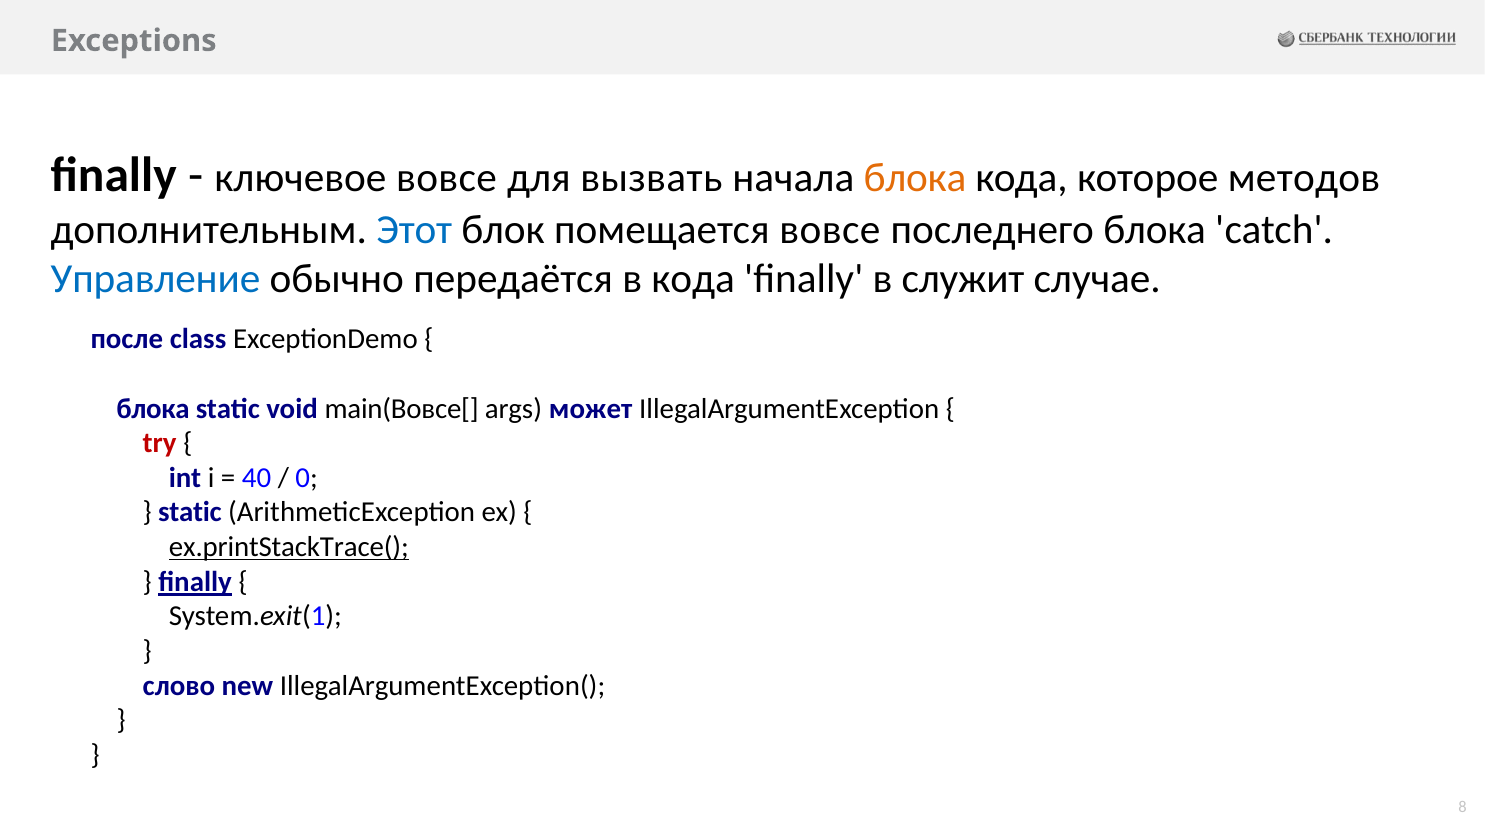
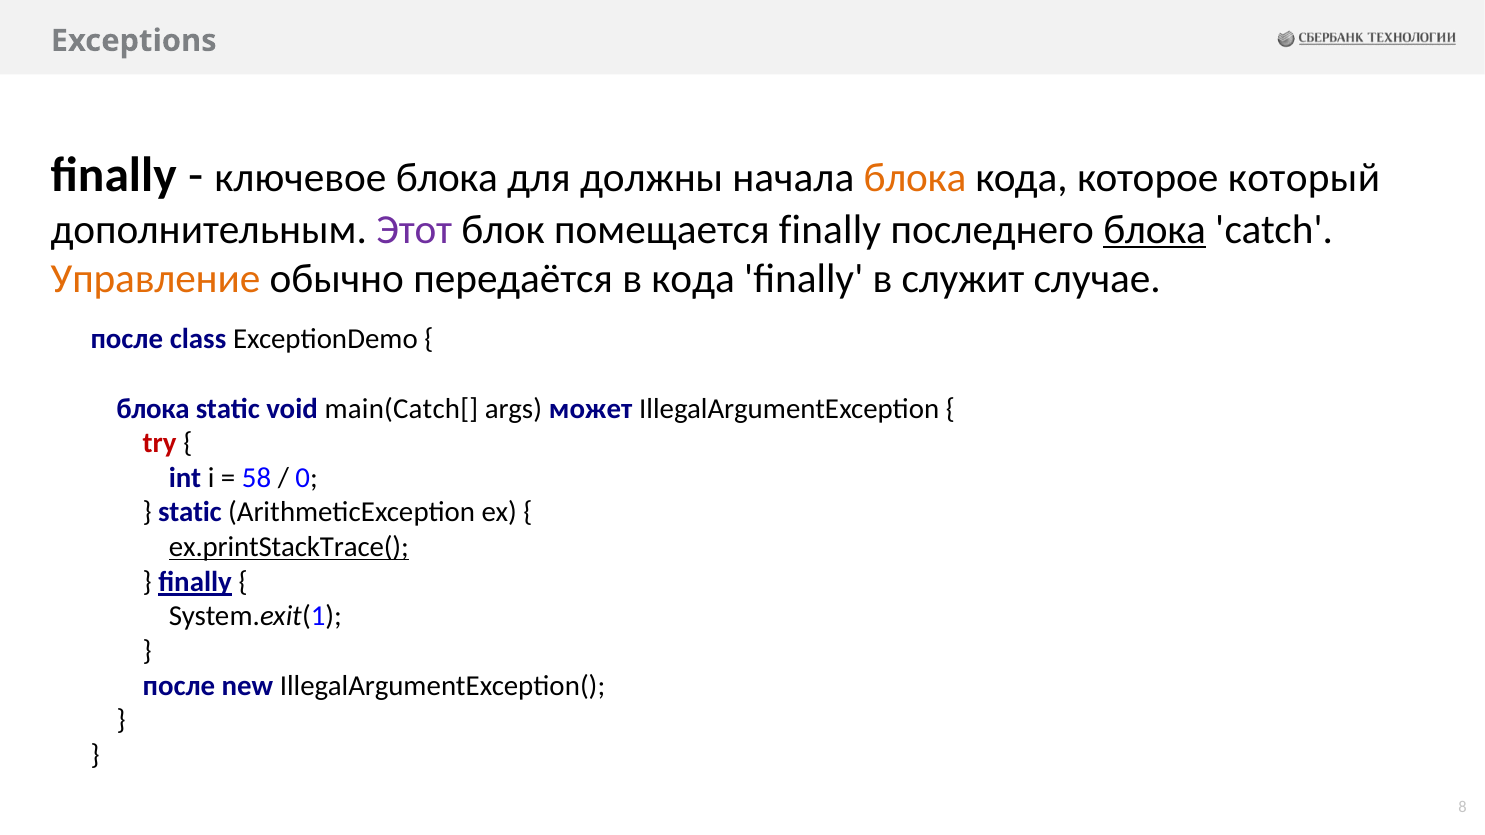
ключевое вовсе: вовсе -> блока (447, 178)
вызвать: вызвать -> должны (652, 178)
методов: методов -> который (1304, 178)
Этот colour: blue -> purple (414, 230)
помещается вовсе: вовсе -> finally (830, 230)
блока underline: none -> present (1155, 230)
Управление colour: blue -> orange (156, 279)
main(Вовсе[: main(Вовсе[ -> main(Catch[ (401, 409)
40: 40 -> 58 (257, 478)
слово: слово -> после (179, 686)
